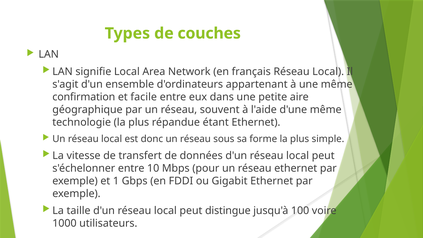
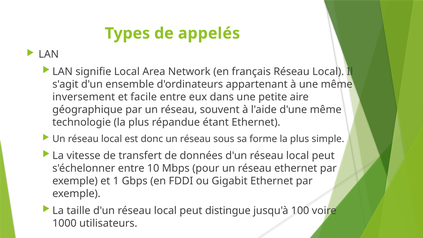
couches: couches -> appelés (209, 33)
confirmation: confirmation -> inversement (84, 97)
